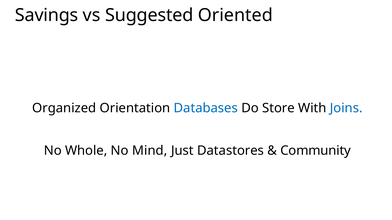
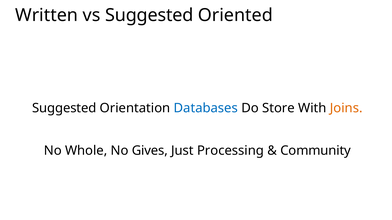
Savings: Savings -> Written (47, 15)
Organized: Organized -> Suggested (64, 108)
Joins colour: blue -> orange (346, 108)
Mind: Mind -> Gives (150, 151)
Datastores: Datastores -> Processing (231, 151)
